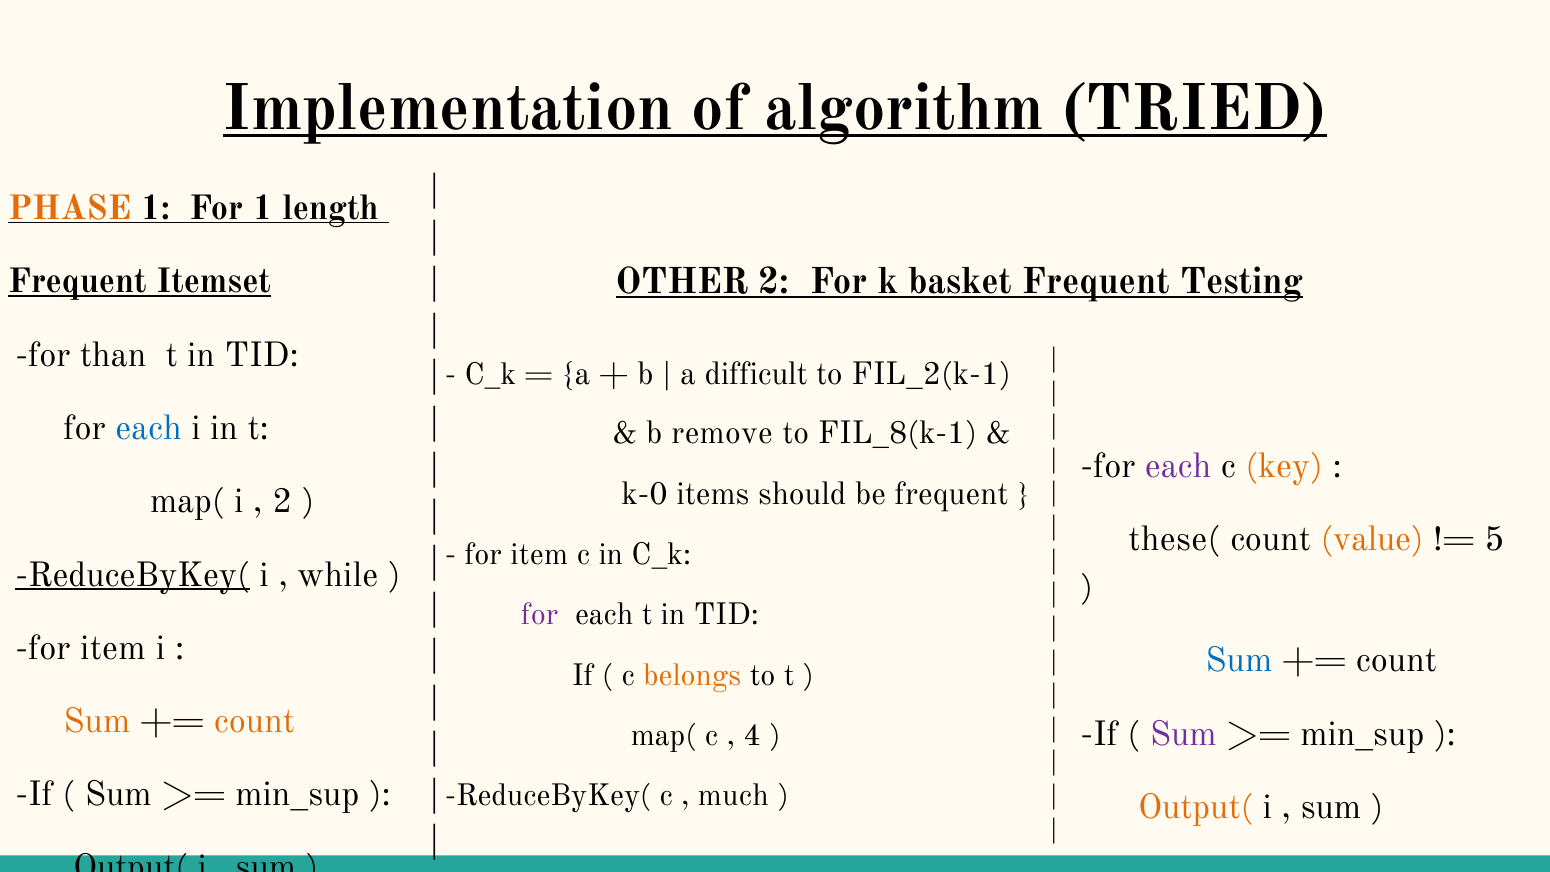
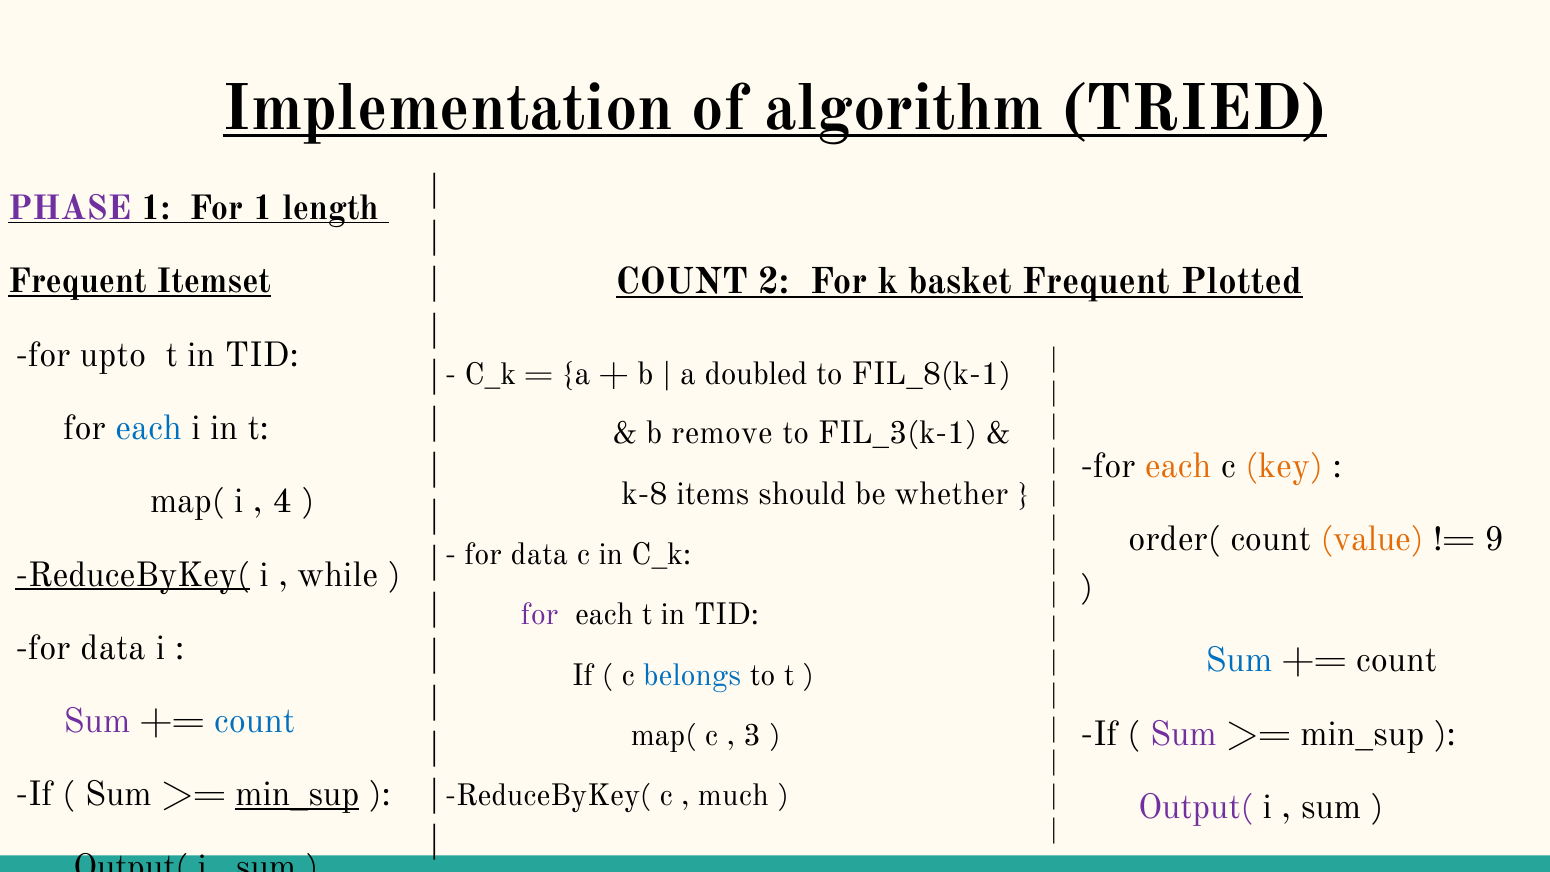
PHASE colour: orange -> purple (70, 208)
OTHER: OTHER -> COUNT (682, 281)
Testing: Testing -> Plotted (1241, 281)
than: than -> upto (113, 355)
difficult: difficult -> doubled (756, 374)
FIL_2(k-1: FIL_2(k-1 -> FIL_8(k-1 (931, 374)
FIL_8(k-1: FIL_8(k-1 -> FIL_3(k-1 (897, 433)
each colour: purple -> orange (1178, 466)
k-0: k-0 -> k-8 (645, 494)
be frequent: frequent -> whether (951, 494)
2: 2 -> 4 (282, 501)
these(: these( -> order( (1175, 540)
5: 5 -> 9 (1494, 540)
item: item -> data (539, 555)
item: item -> data (113, 648)
belongs colour: orange -> blue (692, 675)
Sum colour: orange -> purple (97, 721)
count colour: orange -> blue (254, 721)
4: 4 -> 3 (752, 735)
min_sup underline: none -> present (297, 794)
Output( colour: orange -> purple (1196, 807)
